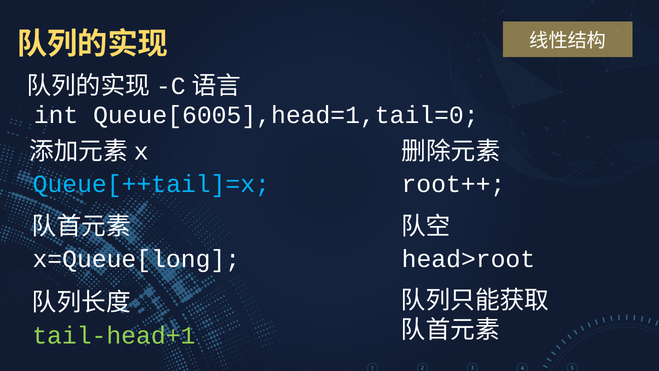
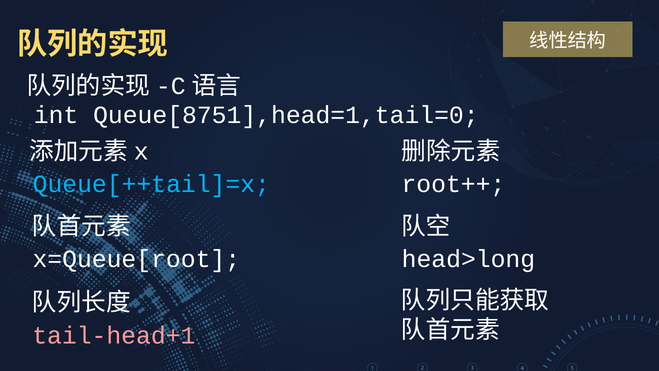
Queue[6005],head=1,tail=0: Queue[6005],head=1,tail=0 -> Queue[8751],head=1,tail=0 (286, 115)
x=Queue[long: x=Queue[long -> x=Queue[root (136, 259)
head>root: head>root -> head>long (468, 259)
tail-head+1 colour: light green -> pink (114, 335)
